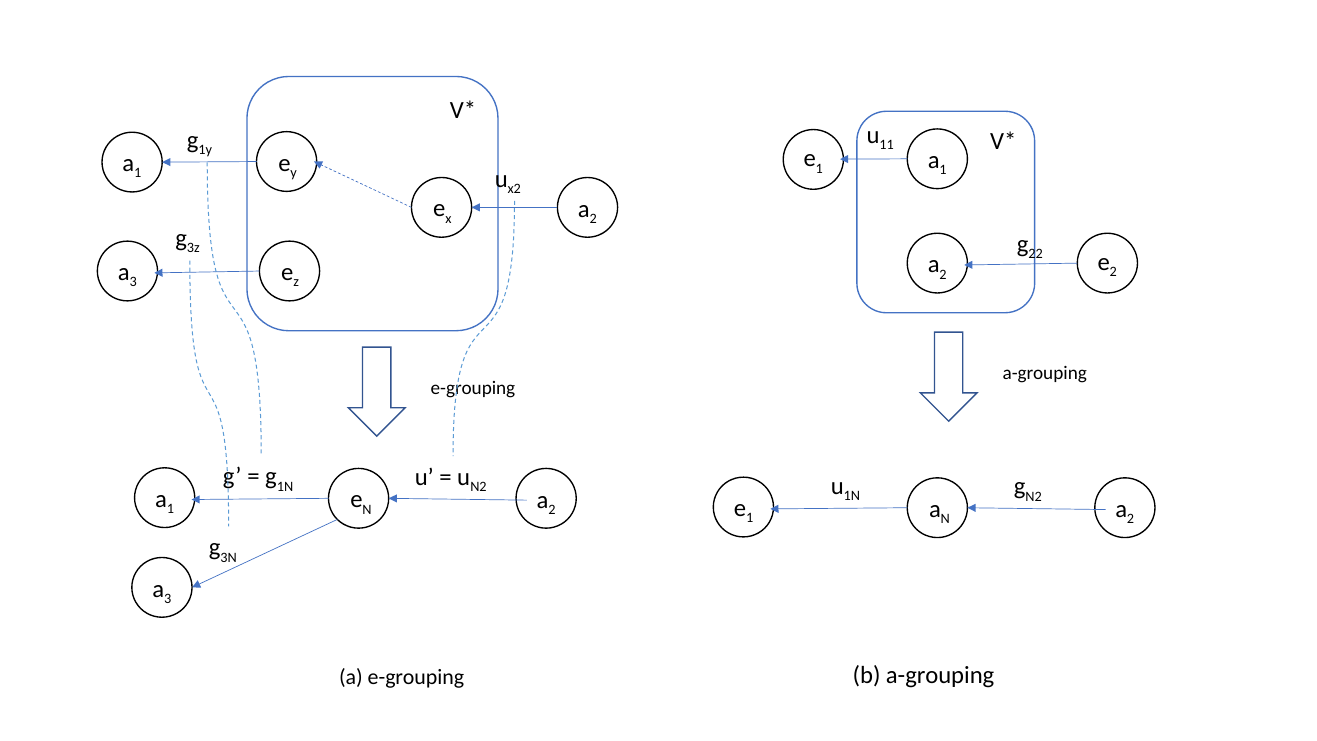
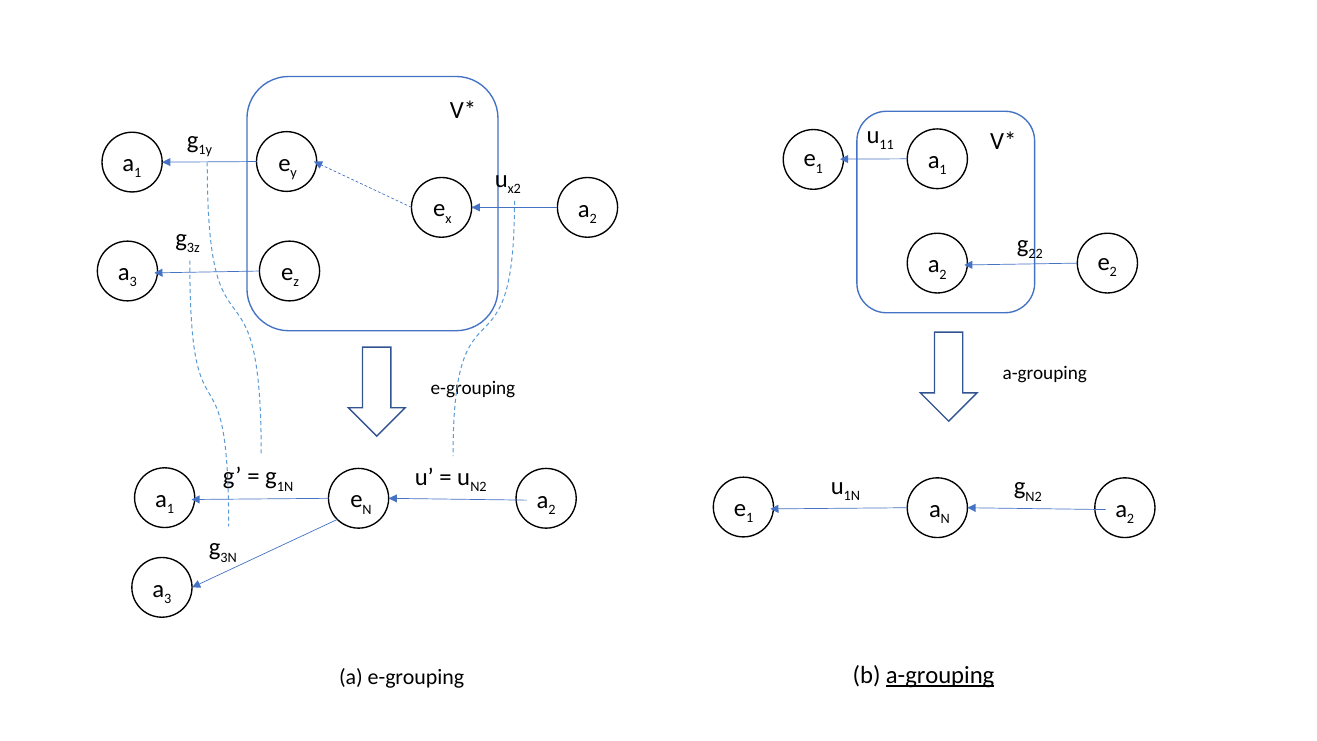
a-grouping underline: none -> present (940, 675)
